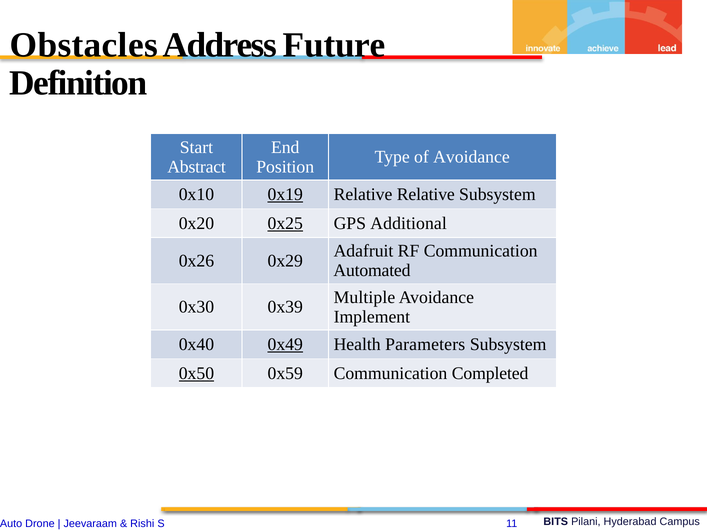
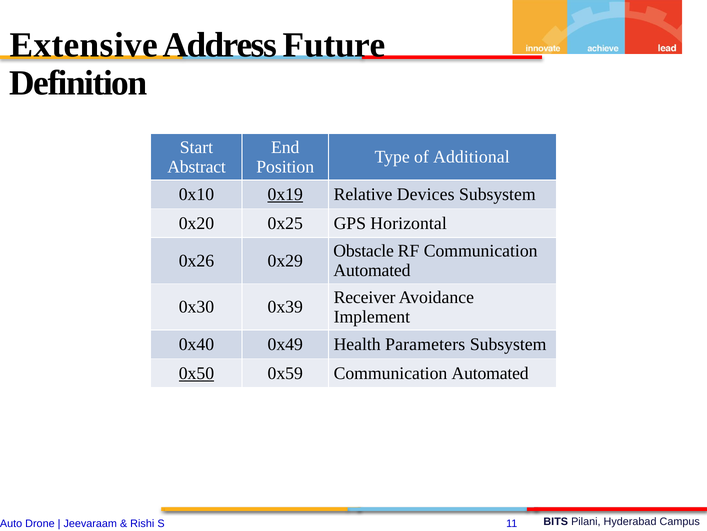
Obstacles: Obstacles -> Extensive (84, 45)
of Avoidance: Avoidance -> Additional (471, 157)
Relative Relative: Relative -> Devices (426, 194)
0x25 underline: present -> none (285, 223)
Additional: Additional -> Horizontal (409, 223)
Adafruit: Adafruit -> Obstacle (364, 251)
Multiple: Multiple -> Receiver (365, 297)
0x49 underline: present -> none (285, 344)
0x59 Communication Completed: Completed -> Automated (490, 373)
